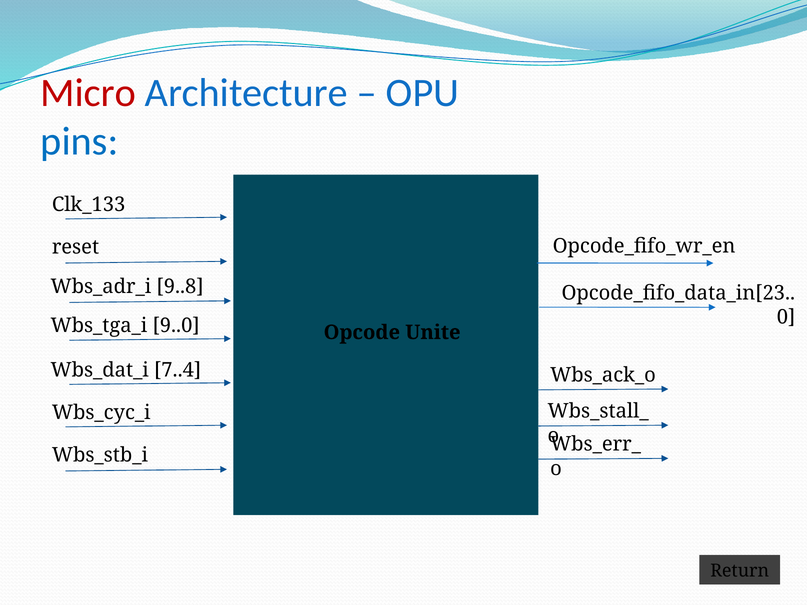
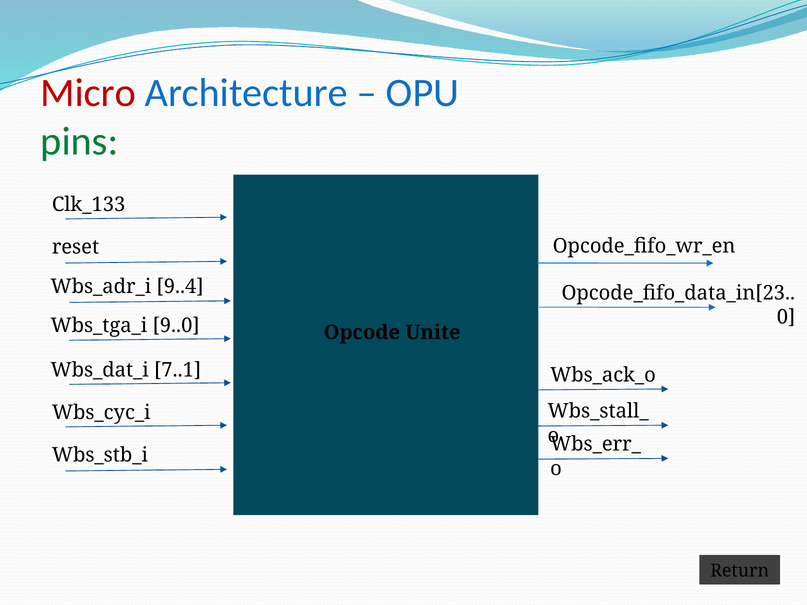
pins colour: blue -> green (79, 142)
9..8: 9..8 -> 9..4 (180, 287)
7..4: 7..4 -> 7..1 (178, 370)
